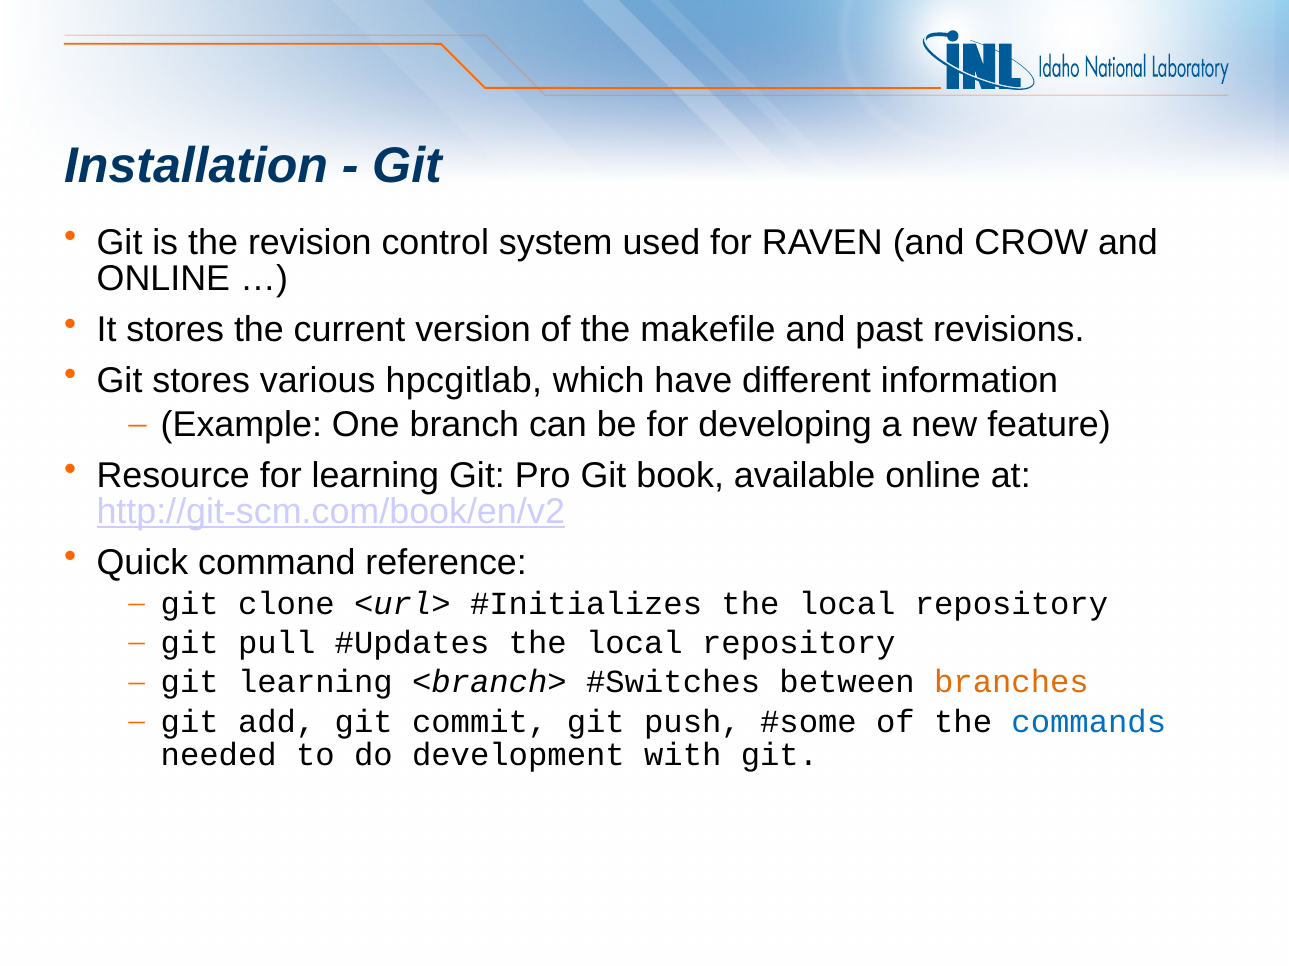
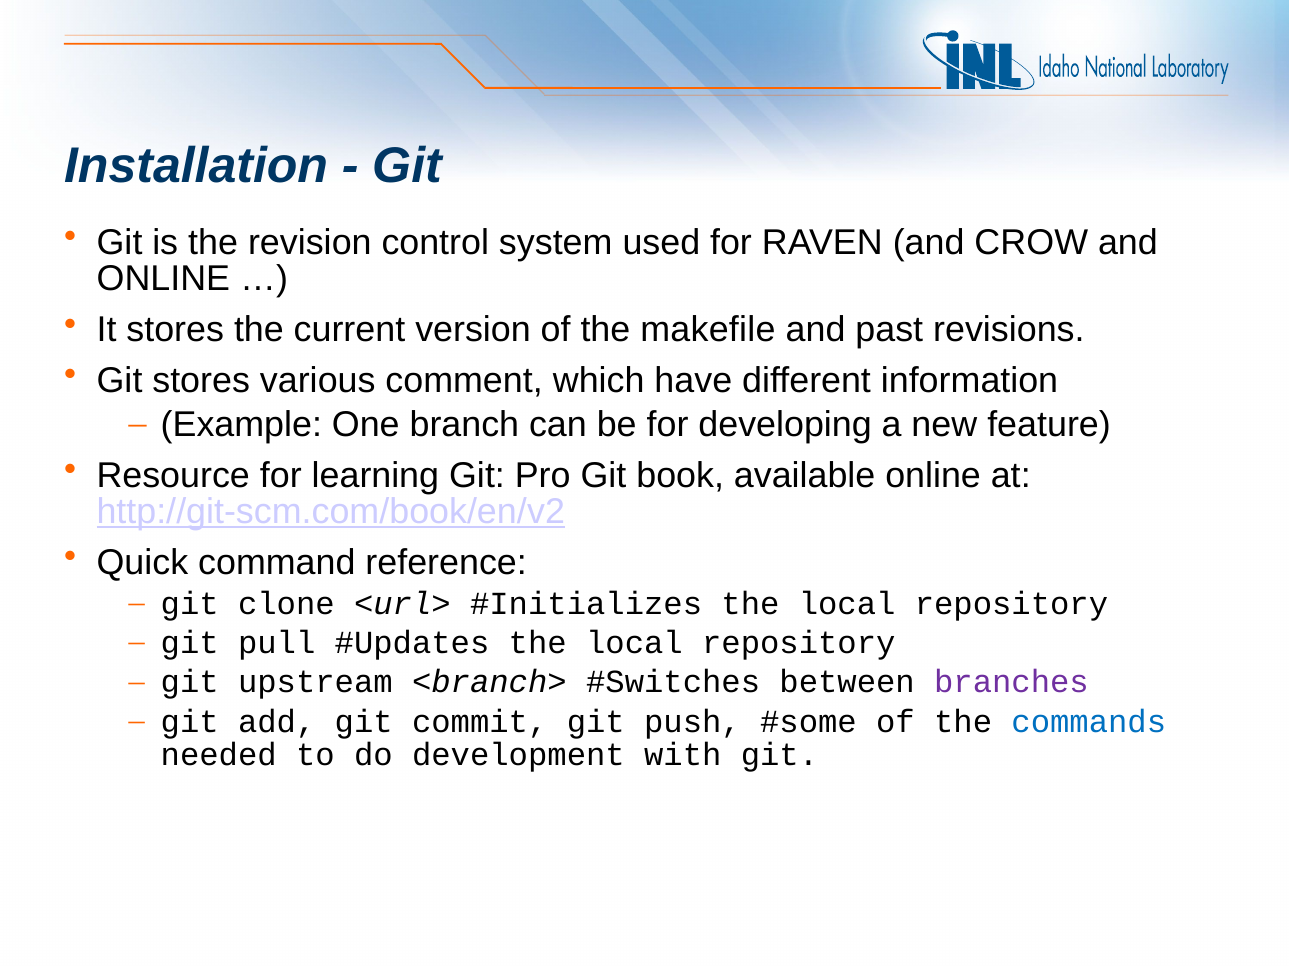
hpcgitlab: hpcgitlab -> comment (464, 381)
git learning: learning -> upstream (315, 683)
branches colour: orange -> purple (1011, 683)
